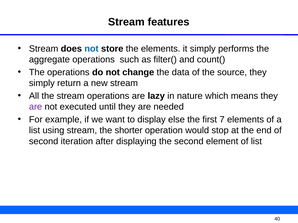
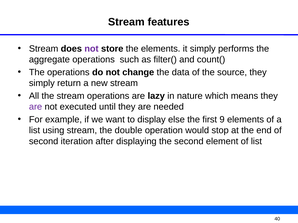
not colour: blue -> purple (92, 49)
7: 7 -> 9 (222, 120)
shorter: shorter -> double (129, 131)
